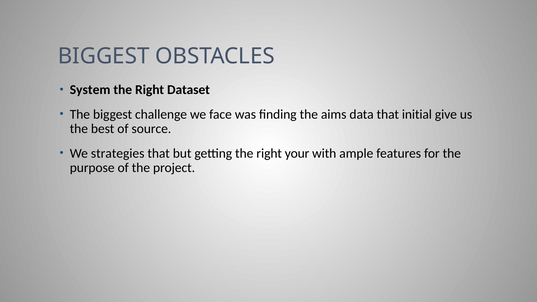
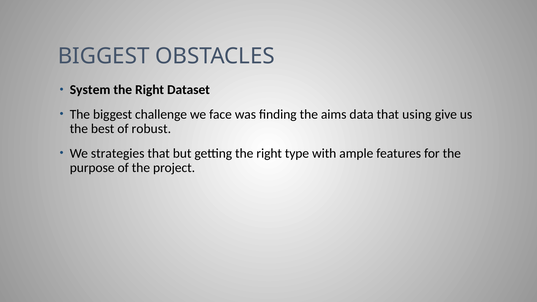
initial: initial -> using (417, 114)
source: source -> robust (151, 129)
your: your -> type (297, 153)
